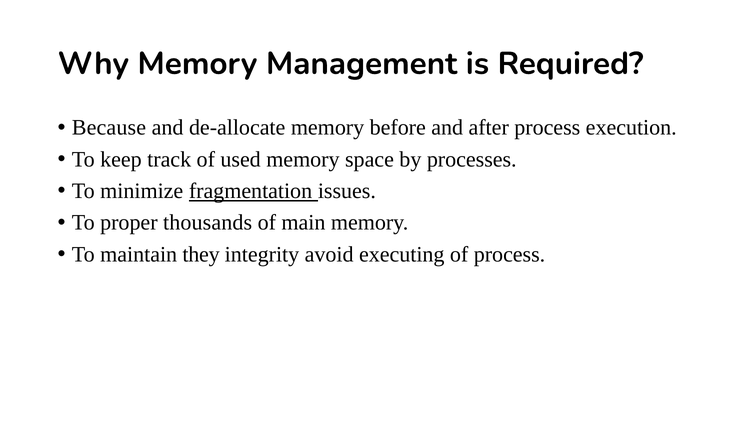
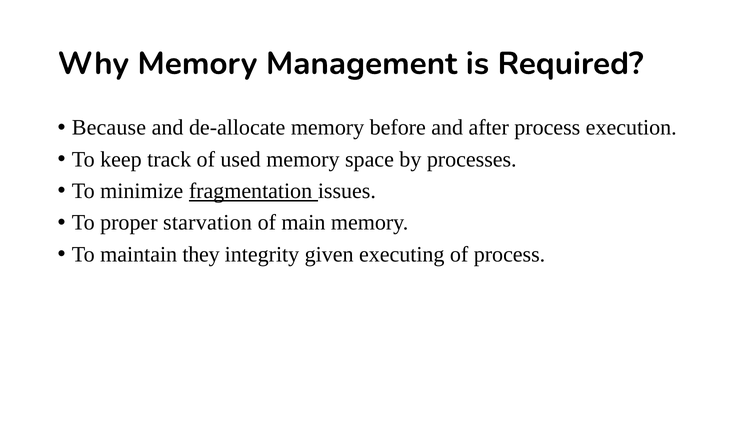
thousands: thousands -> starvation (208, 223)
avoid: avoid -> given (329, 254)
